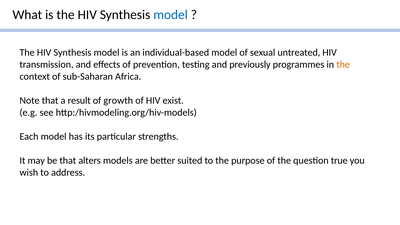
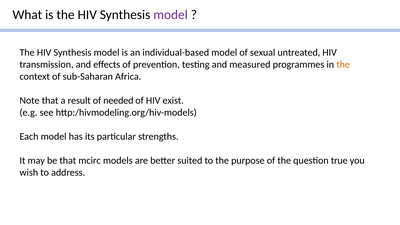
model colour: blue -> purple (171, 15)
previously: previously -> measured (250, 65)
growth: growth -> needed (118, 101)
alters: alters -> mcirc (90, 161)
